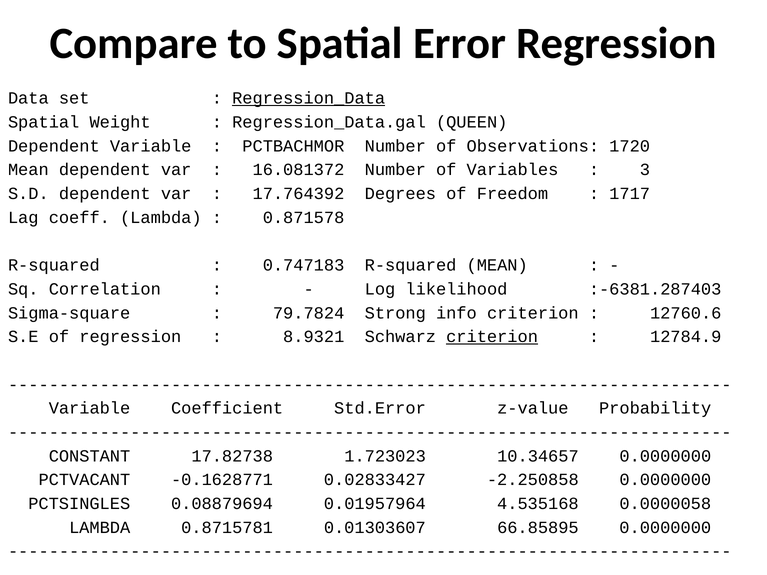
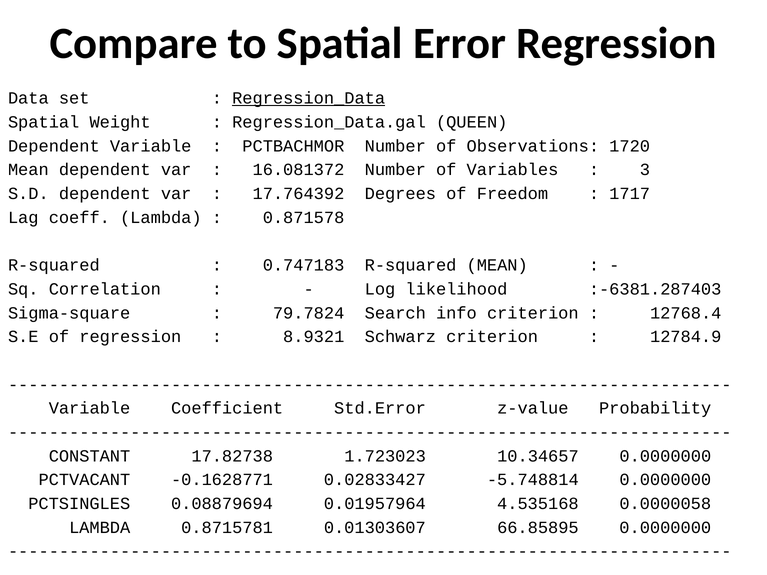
Strong: Strong -> Search (395, 313)
12760.6: 12760.6 -> 12768.4 (686, 313)
criterion underline: present -> none (492, 337)
-2.250858: -2.250858 -> -5.748814 (533, 480)
